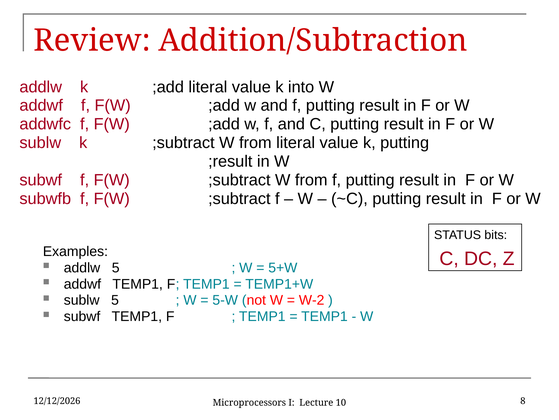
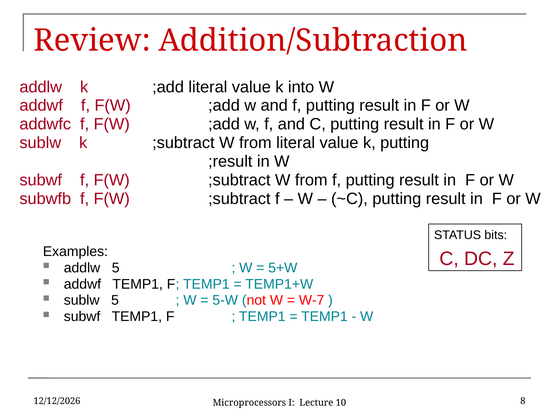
W-2: W-2 -> W-7 (312, 300)
